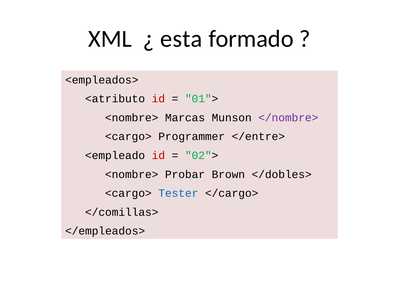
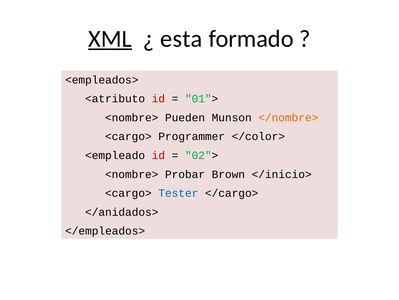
XML underline: none -> present (110, 39)
Marcas: Marcas -> Pueden (185, 117)
</nombre> colour: purple -> orange (288, 117)
</entre>: </entre> -> </color> (258, 136)
</dobles>: </dobles> -> </inicio> (282, 174)
</comillas>: </comillas> -> </anidados> (122, 212)
